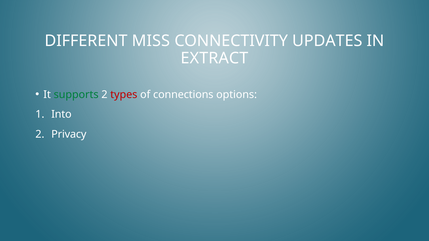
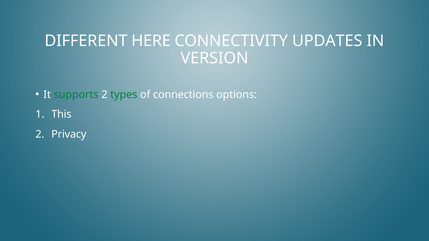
MISS: MISS -> HERE (151, 41)
EXTRACT: EXTRACT -> VERSION (214, 58)
types colour: red -> green (124, 95)
Into: Into -> This (61, 115)
